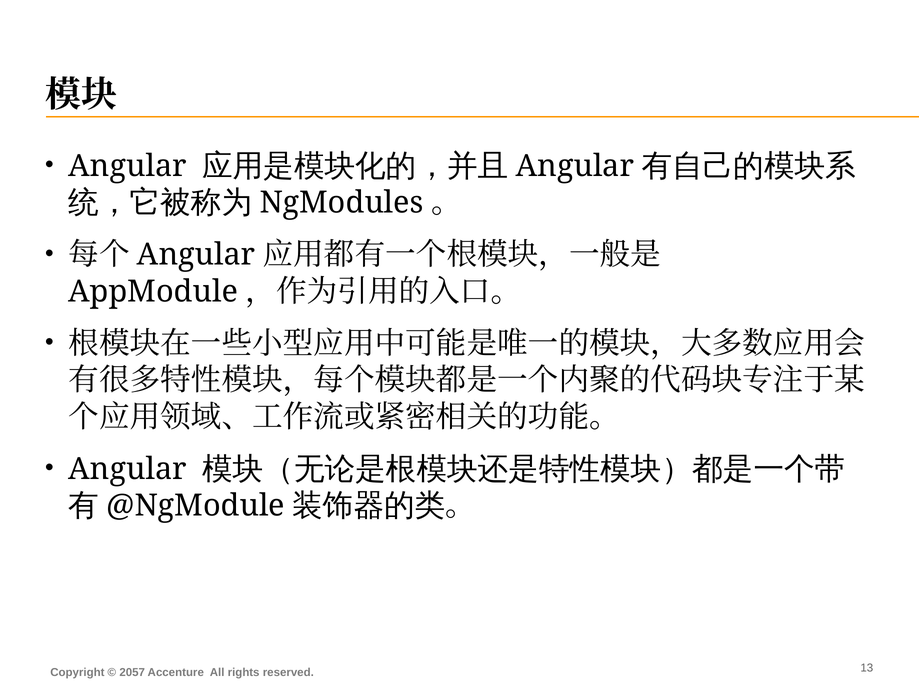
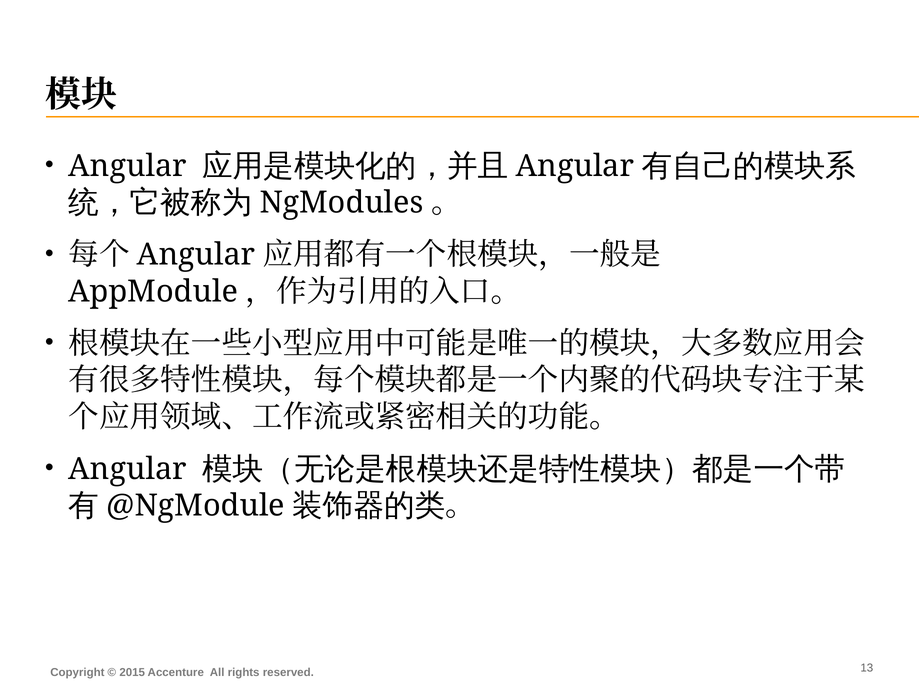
2057: 2057 -> 2015 (132, 673)
